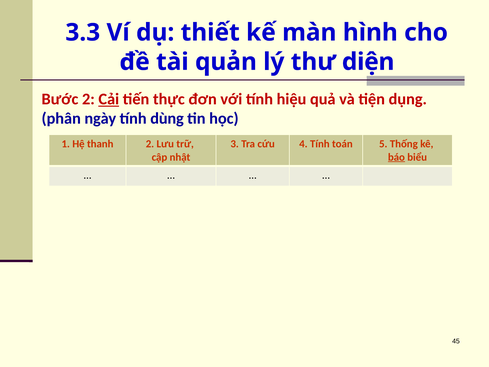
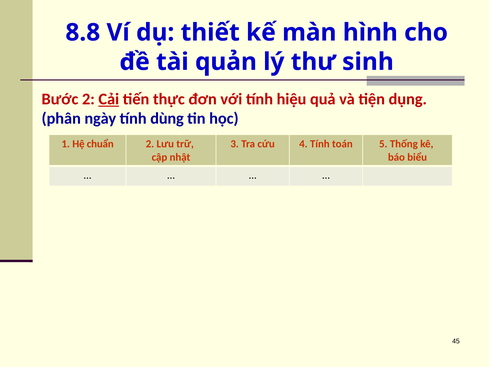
3.3: 3.3 -> 8.8 (83, 32)
diện: diện -> sinh (368, 62)
thanh: thanh -> chuẩn (100, 144)
báo underline: present -> none (396, 157)
